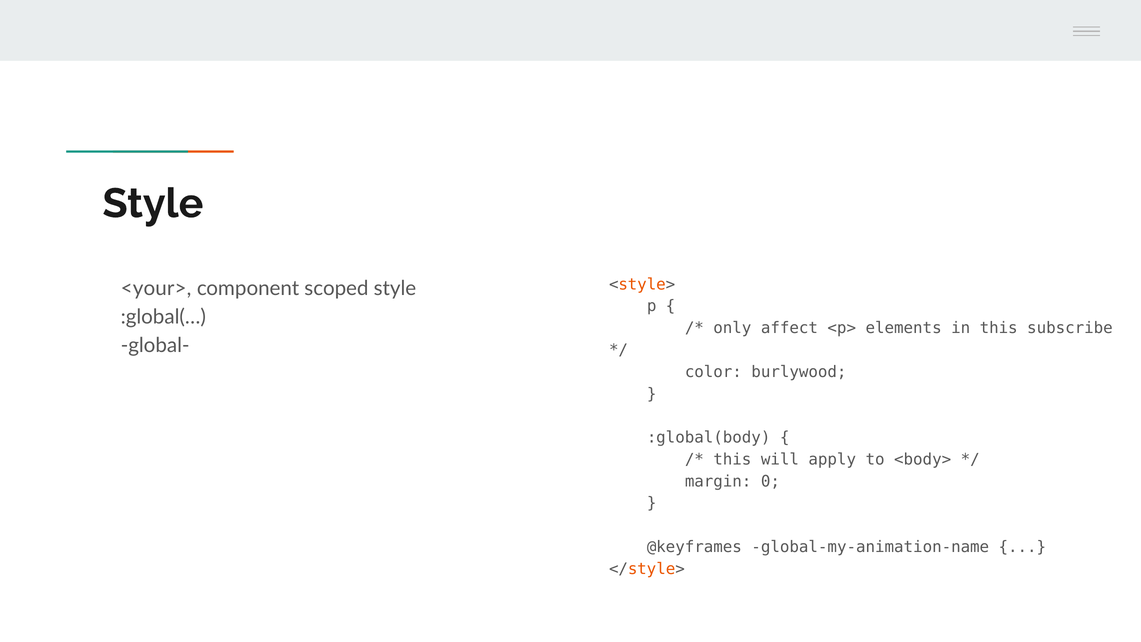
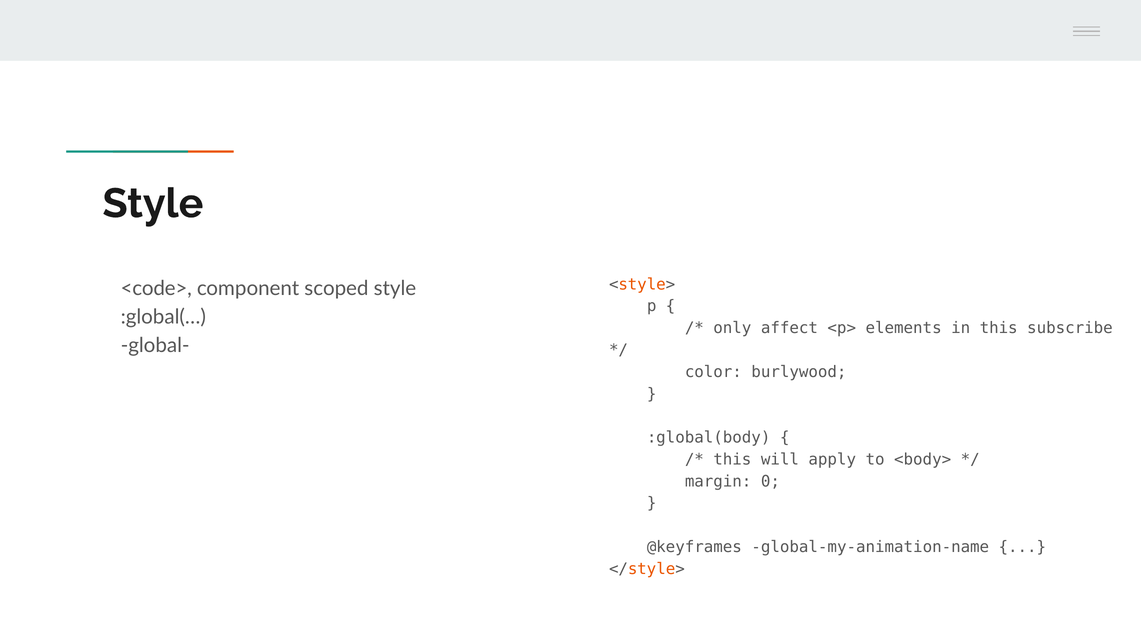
<your>: <your> -> <code> (156, 288)
